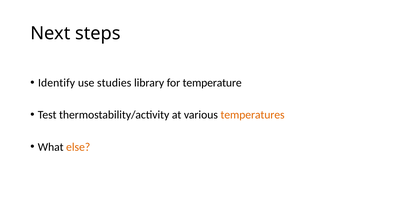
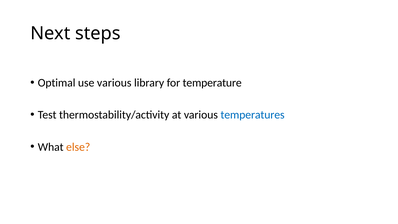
Identify: Identify -> Optimal (57, 83)
use studies: studies -> various (114, 83)
temperatures colour: orange -> blue (253, 115)
